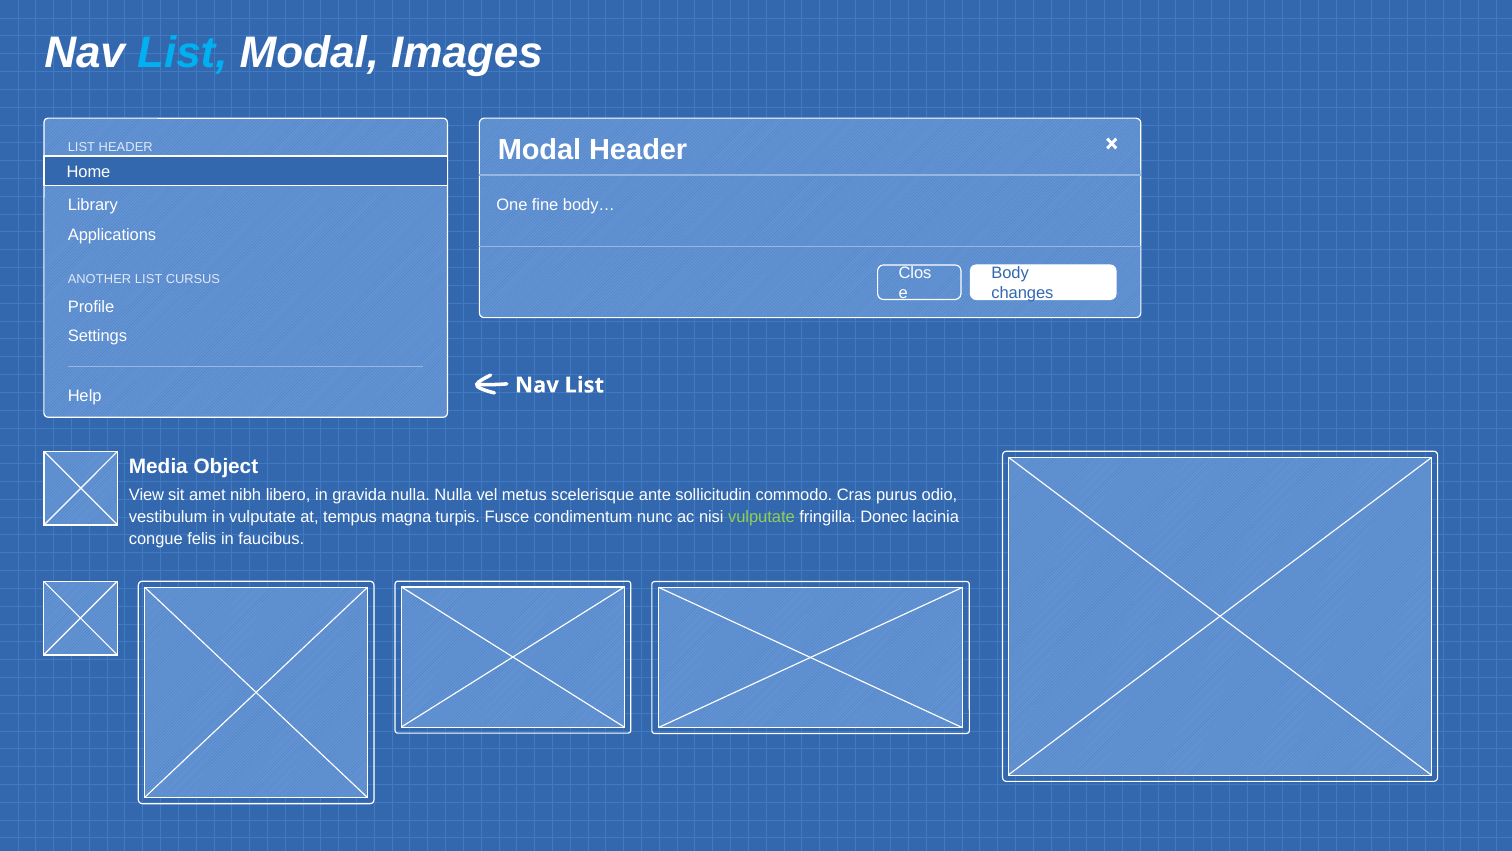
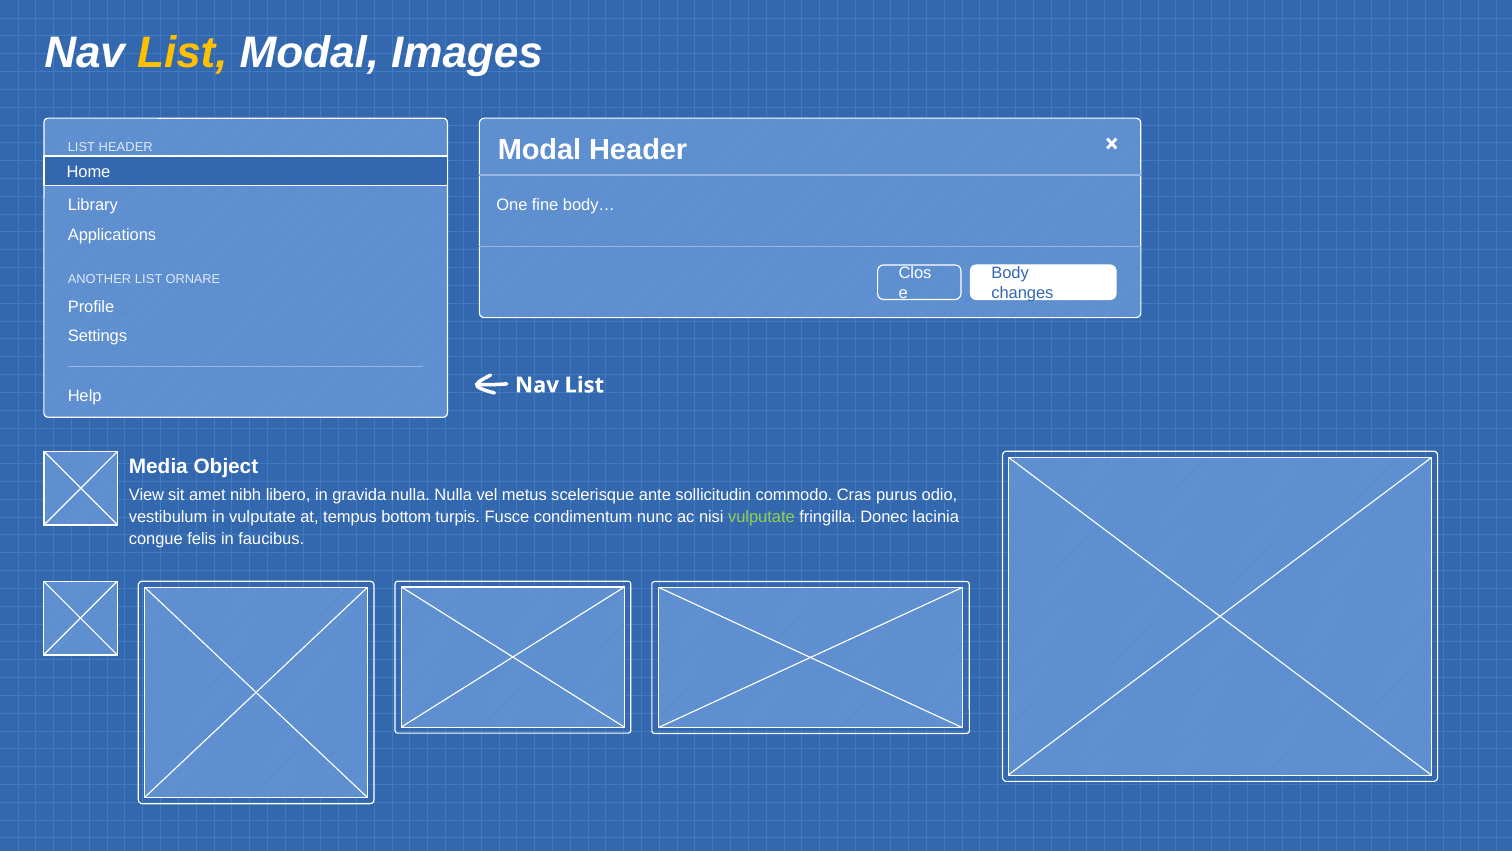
List colour: light blue -> yellow (182, 53)
CURSUS: CURSUS -> ORNARE (193, 279)
magna: magna -> bottom (406, 517)
